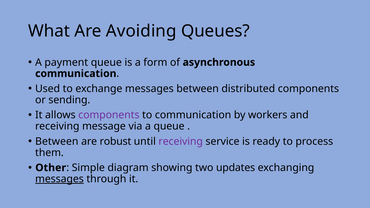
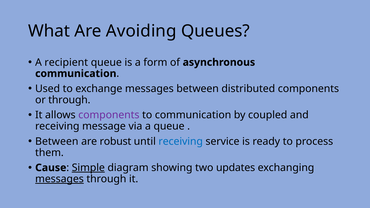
payment: payment -> recipient (66, 62)
or sending: sending -> through (69, 100)
workers: workers -> coupled (268, 115)
receiving colour: purple -> blue (181, 141)
Other: Other -> Cause (51, 168)
Simple underline: none -> present (88, 168)
